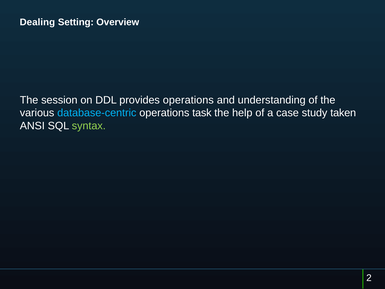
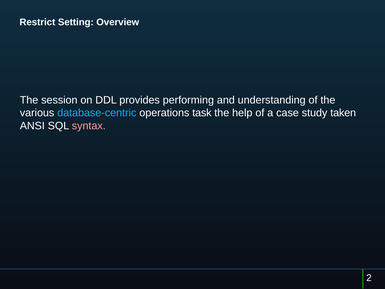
Dealing: Dealing -> Restrict (37, 22)
provides operations: operations -> performing (188, 100)
syntax colour: light green -> pink (89, 126)
